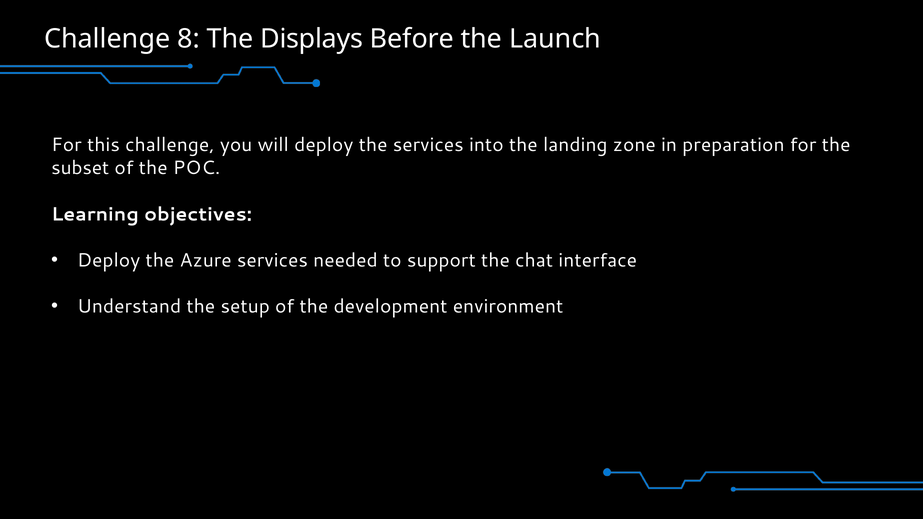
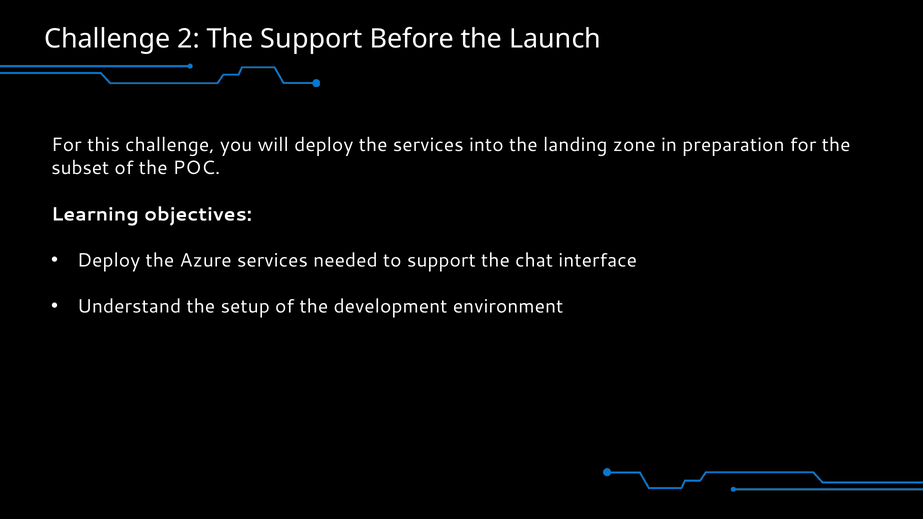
8: 8 -> 2 (188, 39)
The Displays: Displays -> Support (312, 39)
